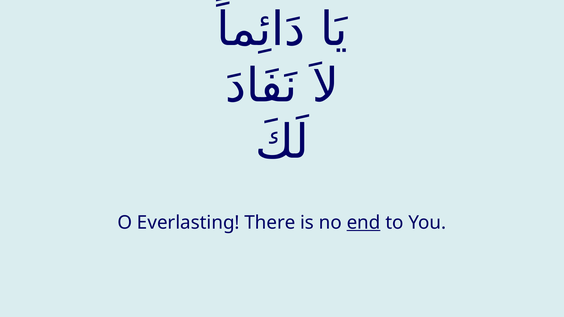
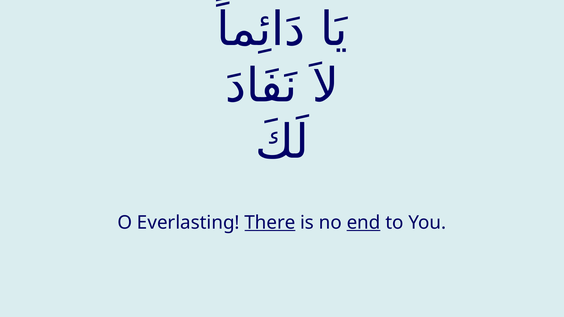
There underline: none -> present (270, 223)
